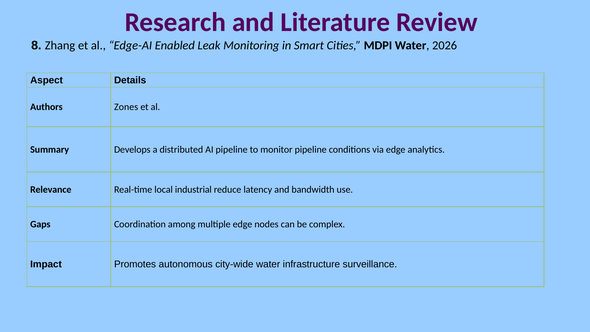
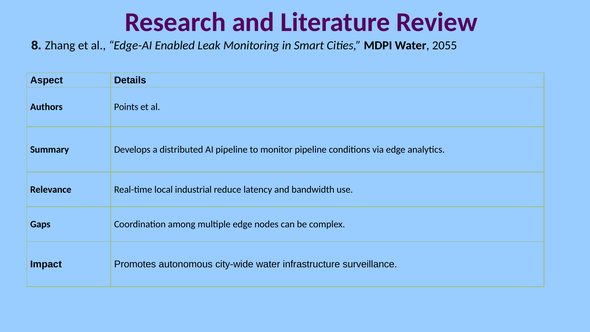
2026: 2026 -> 2055 (445, 45)
Zones: Zones -> Points (126, 107)
